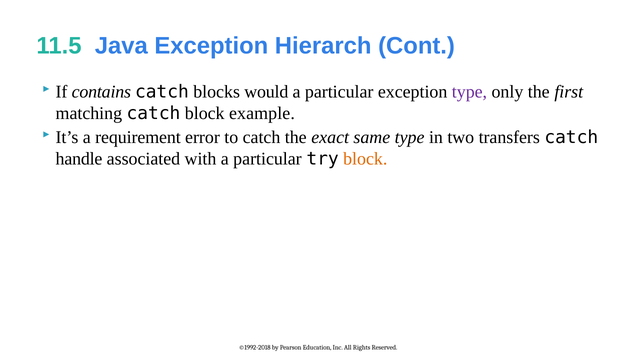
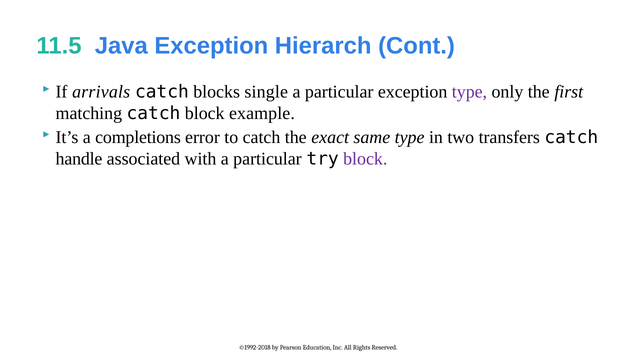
contains: contains -> arrivals (101, 92)
would: would -> single (266, 92)
requirement: requirement -> completions (138, 137)
block colour: orange -> purple (365, 159)
